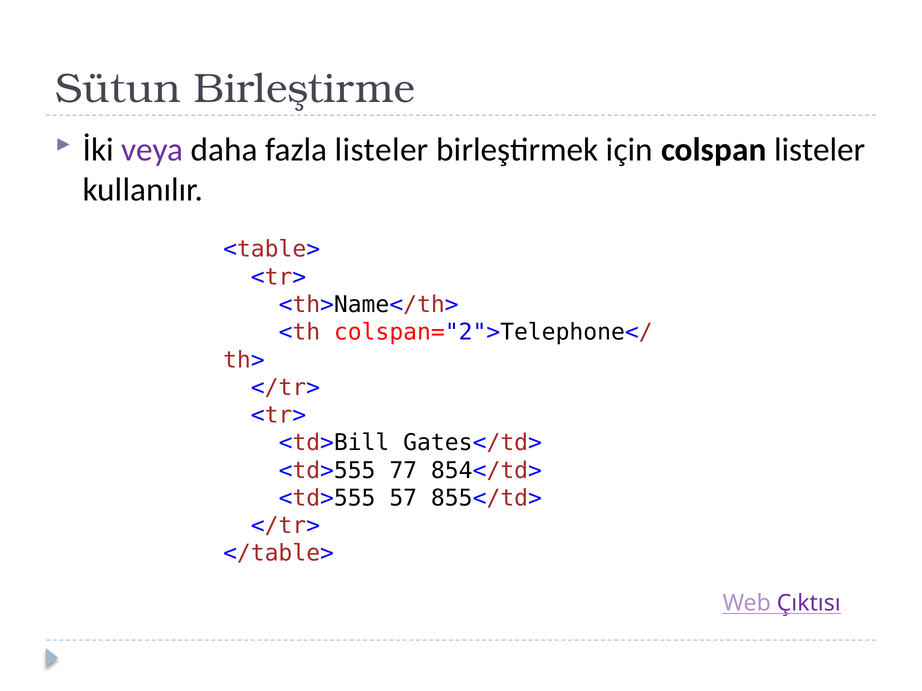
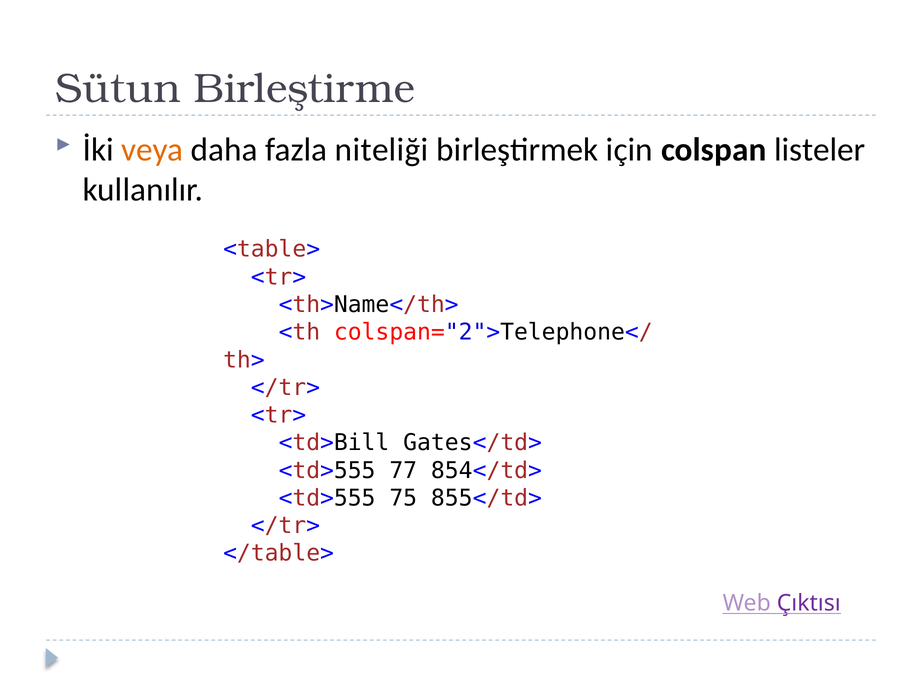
veya colour: purple -> orange (152, 150)
fazla listeler: listeler -> niteliği (382, 150)
57: 57 -> 75 (403, 498)
